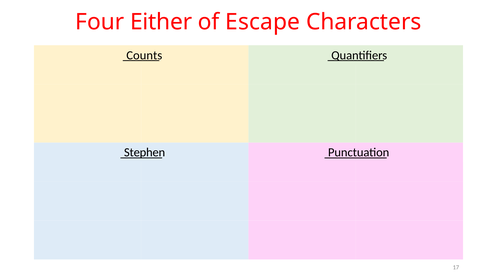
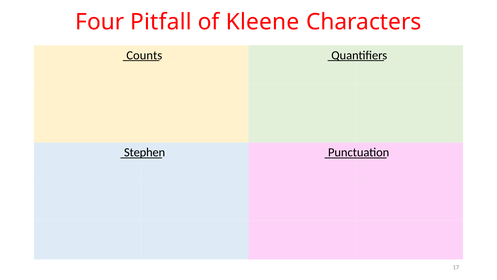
Either: Either -> Pitfall (161, 22)
Escape: Escape -> Kleene (263, 22)
